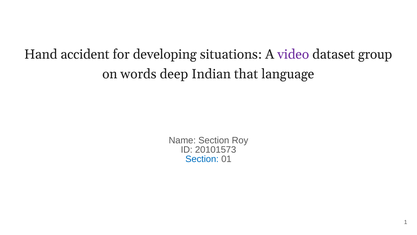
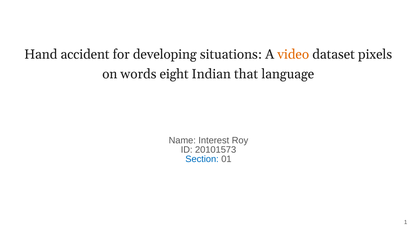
video colour: purple -> orange (293, 54)
group: group -> pixels (375, 54)
deep: deep -> eight (174, 74)
Name Section: Section -> Interest (214, 140)
